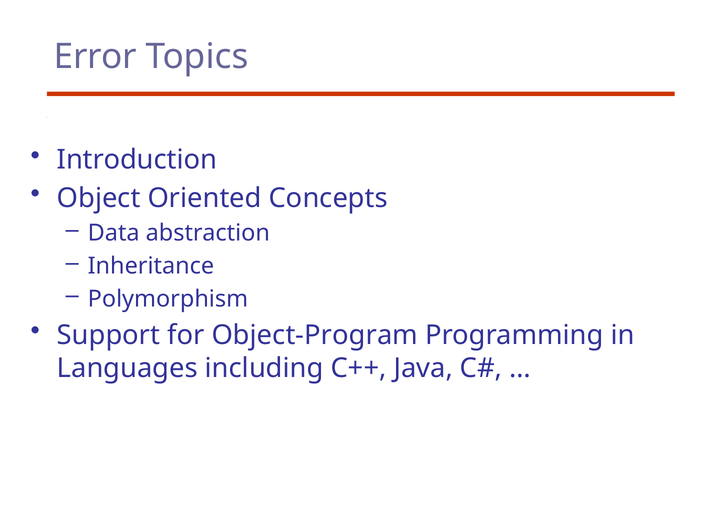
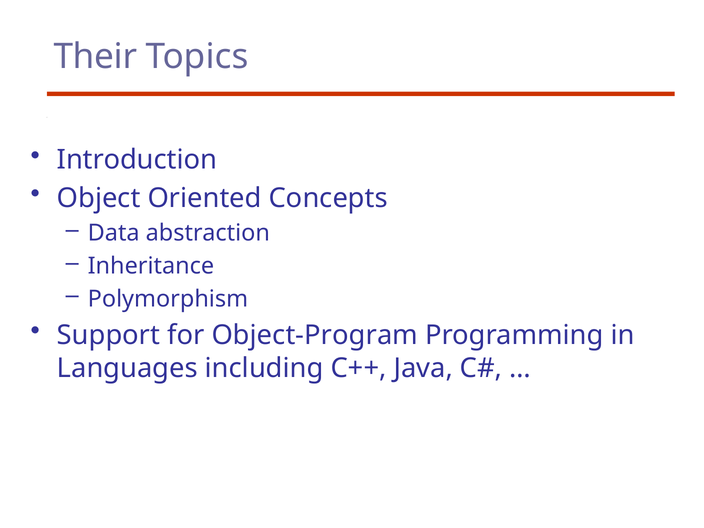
Error: Error -> Their (95, 56)
